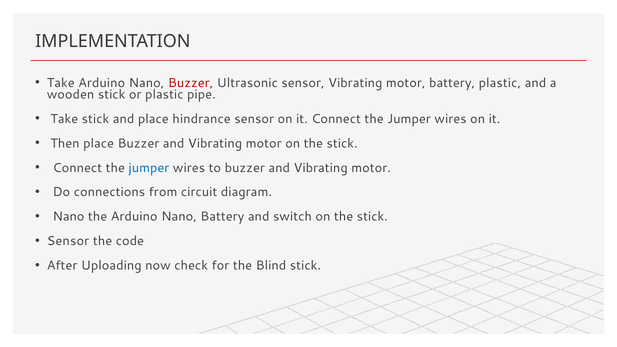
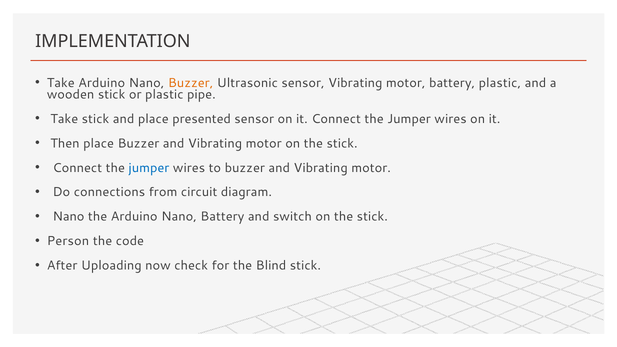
Buzzer colour: red -> orange (191, 83)
hindrance: hindrance -> presented (202, 119)
Sensor: Sensor -> Person (68, 241)
